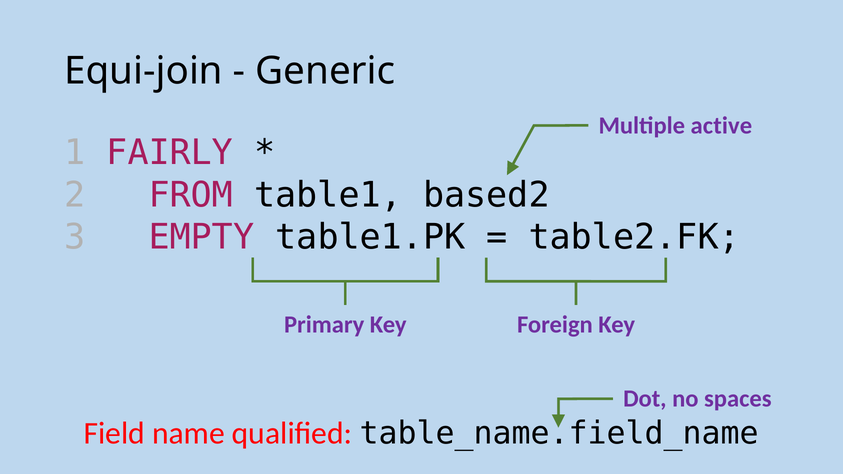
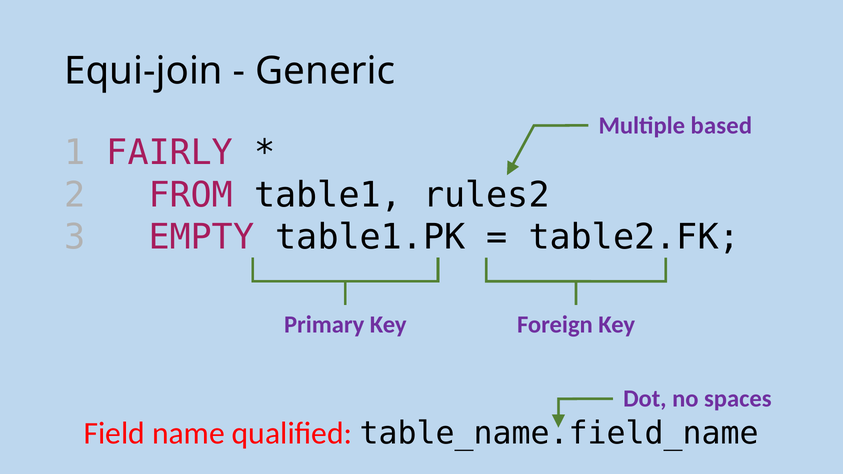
active: active -> based (721, 126)
based2: based2 -> rules2 (486, 195)
